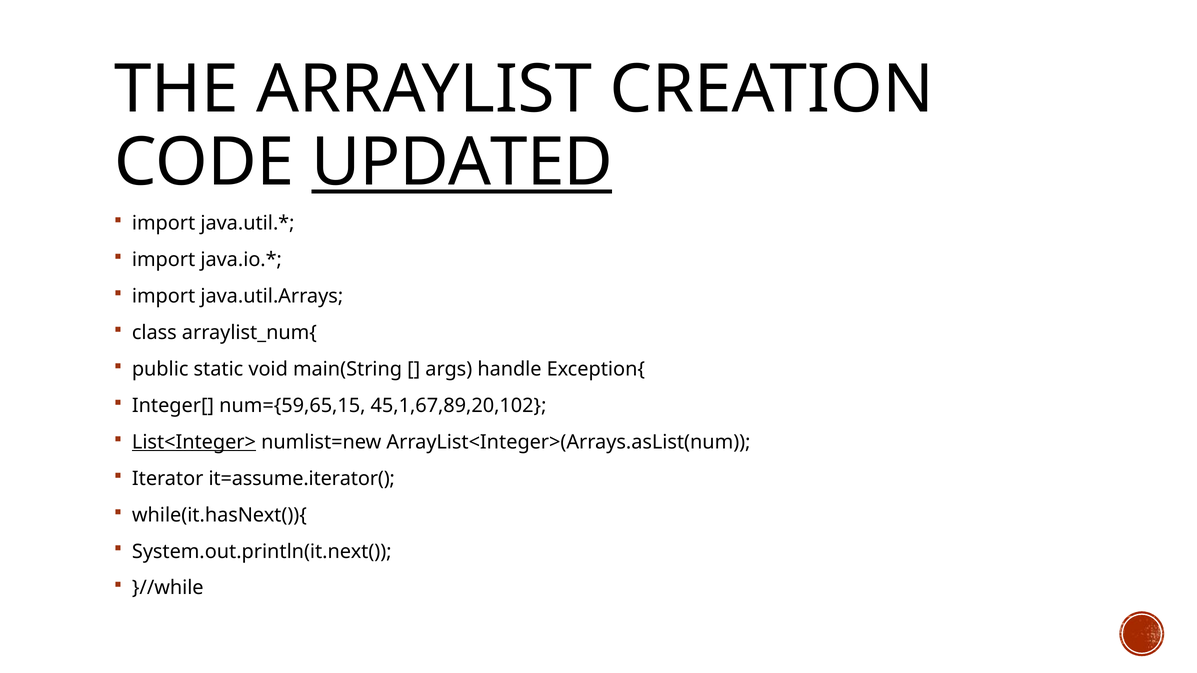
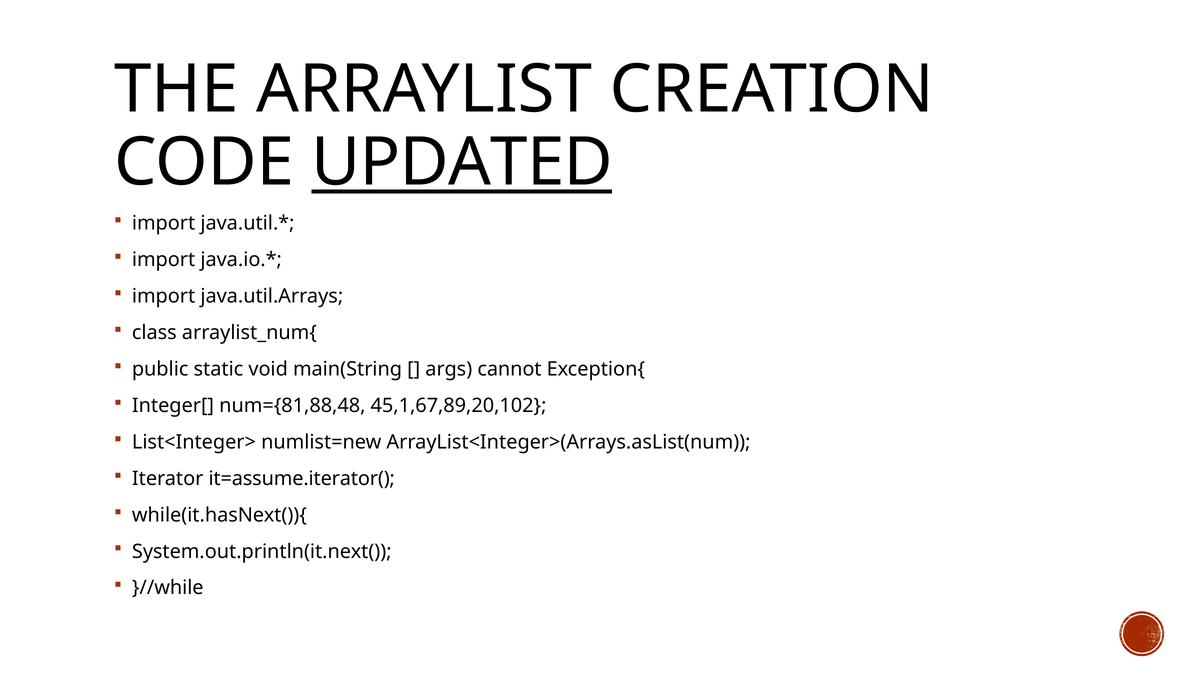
handle: handle -> cannot (510, 369)
num={59,65,15: num={59,65,15 -> num={81,88,48 (292, 406)
List<Integer> underline: present -> none (194, 442)
